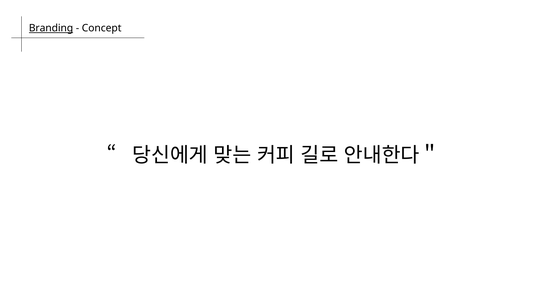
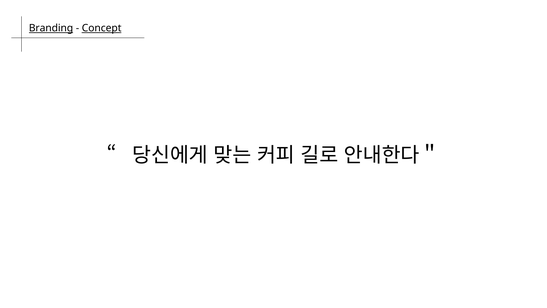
Concept underline: none -> present (102, 28)
